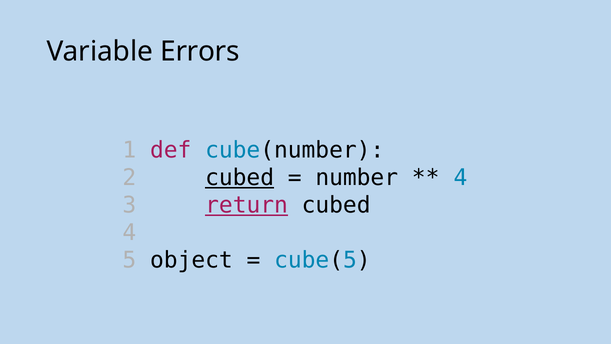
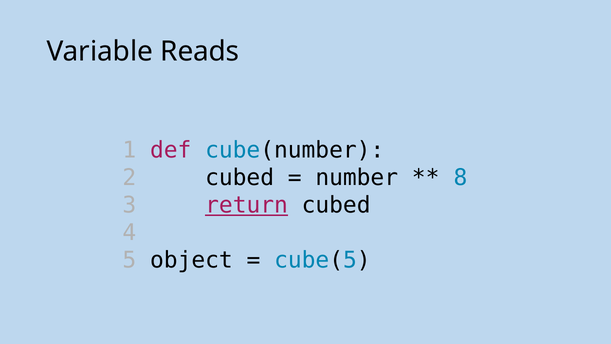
Errors: Errors -> Reads (200, 51)
cubed underline: present -> none (240, 178)
4: 4 -> 8 (460, 178)
